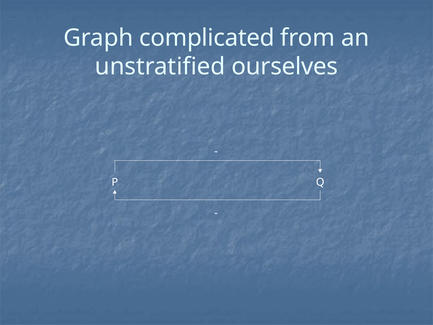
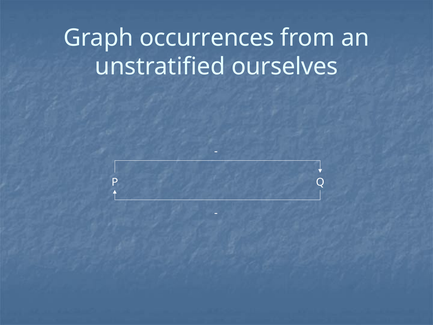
complicated: complicated -> occurrences (207, 38)
